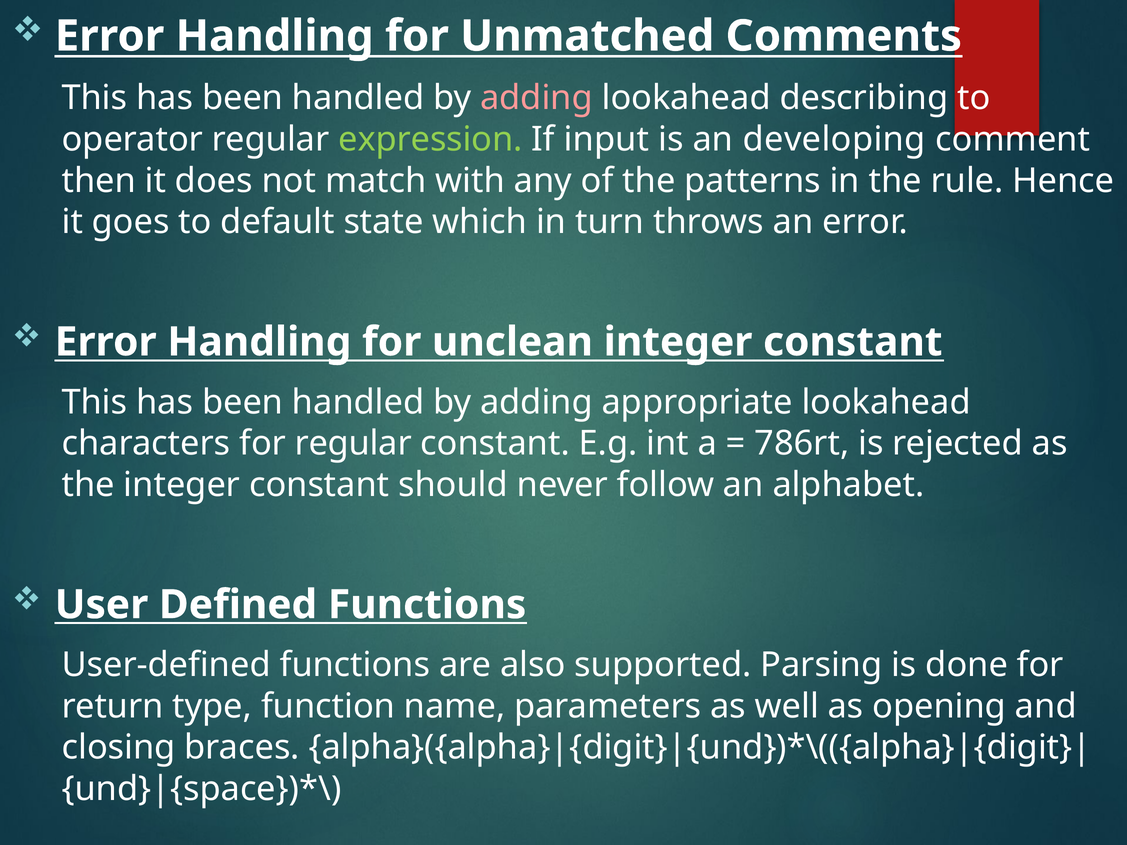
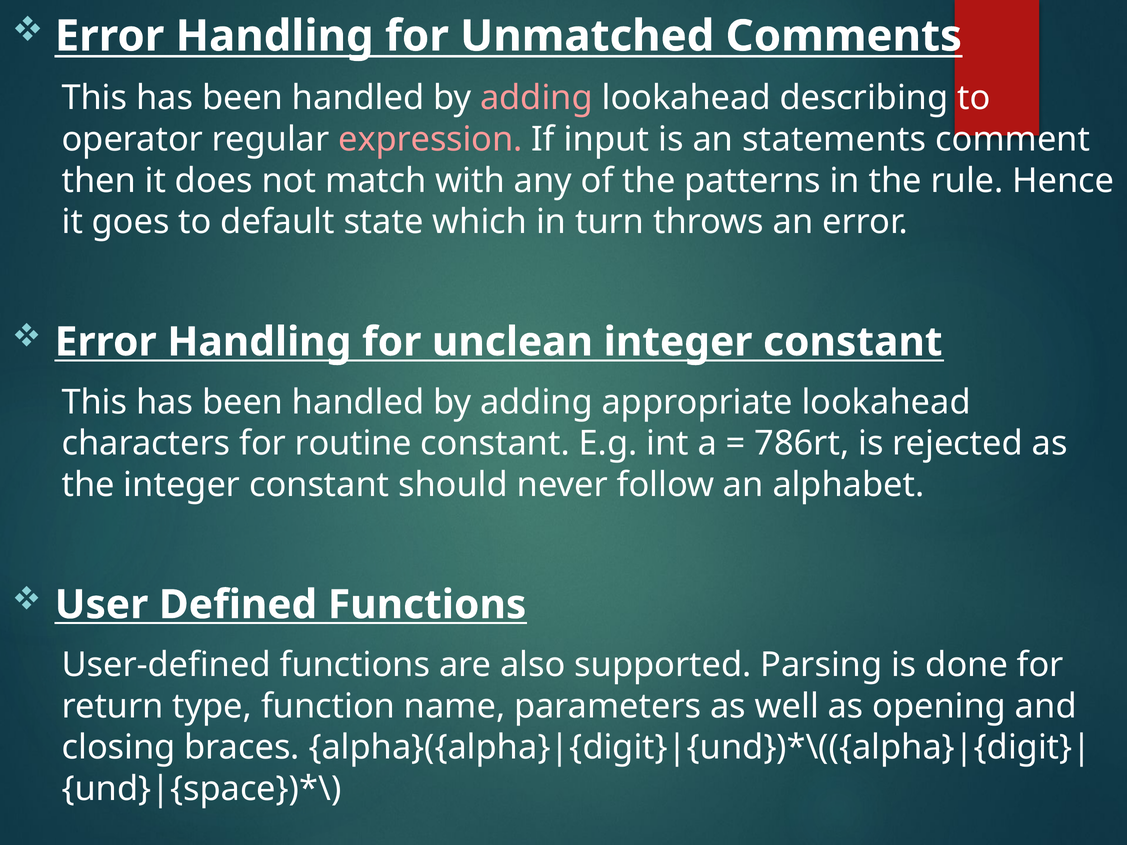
expression colour: light green -> pink (430, 139)
developing: developing -> statements (834, 139)
for regular: regular -> routine (353, 444)
